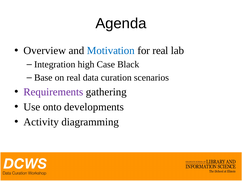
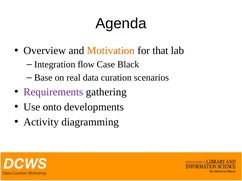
Motivation colour: blue -> orange (111, 51)
for real: real -> that (160, 51)
high: high -> flow (86, 65)
